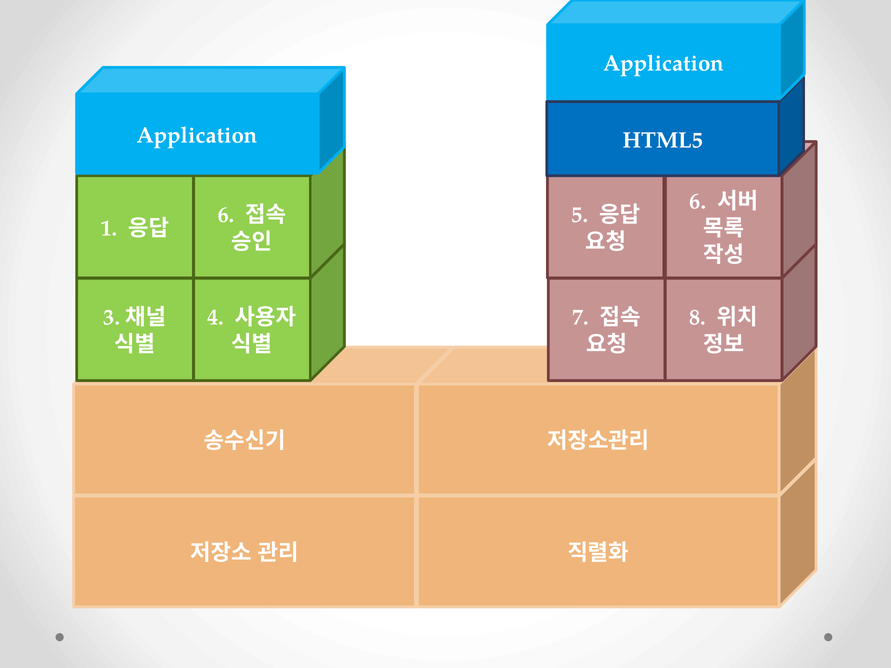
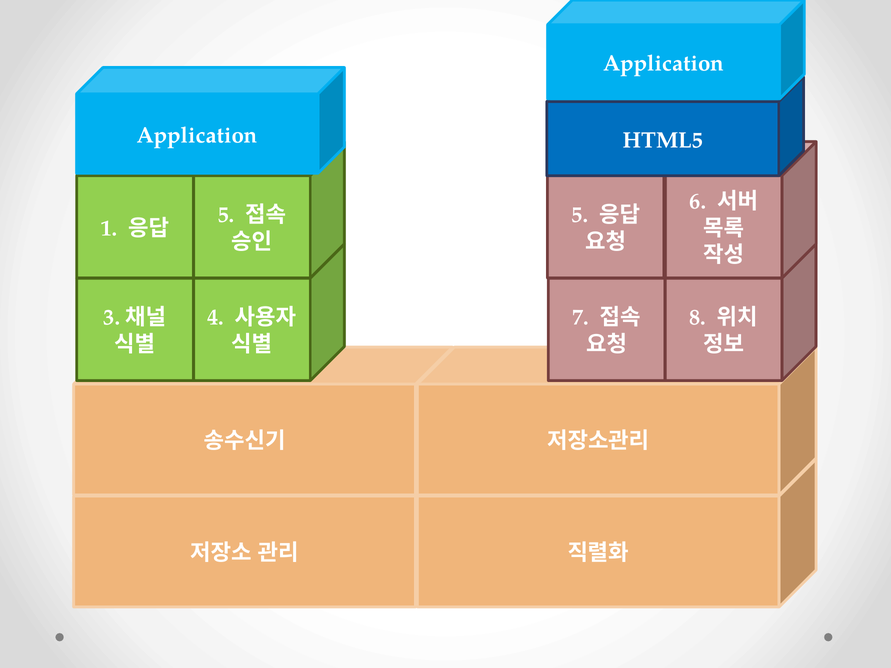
6: 6 -> 5 (226, 215)
